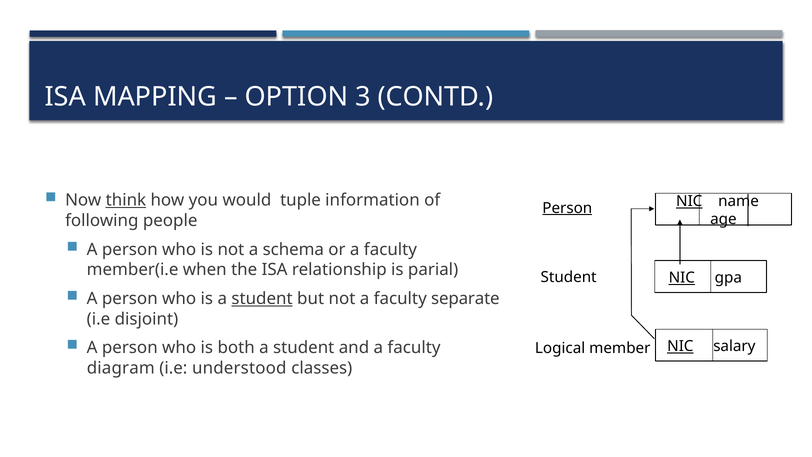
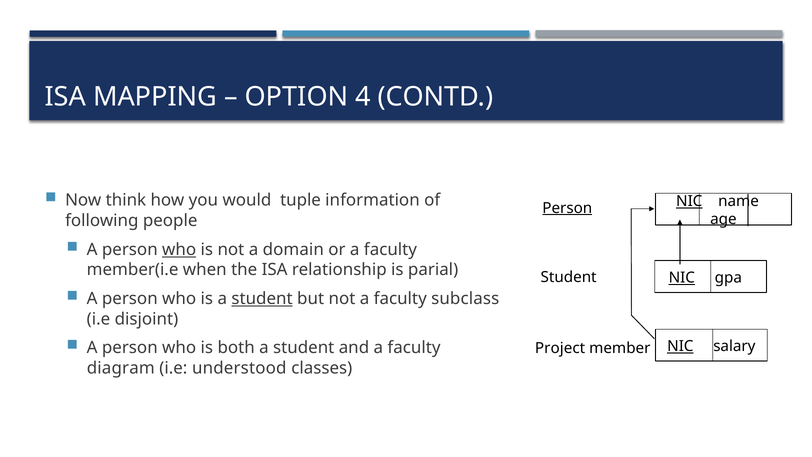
3: 3 -> 4 (363, 97)
think underline: present -> none (126, 200)
who underline: none -> present (179, 249)
schema: schema -> domain (293, 249)
separate: separate -> subclass (465, 299)
Logical: Logical -> Project (560, 348)
